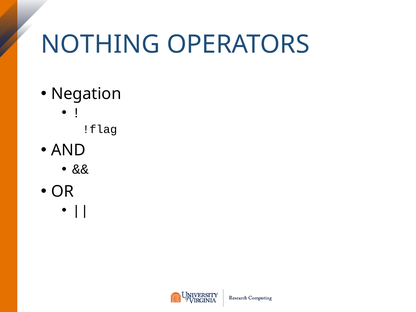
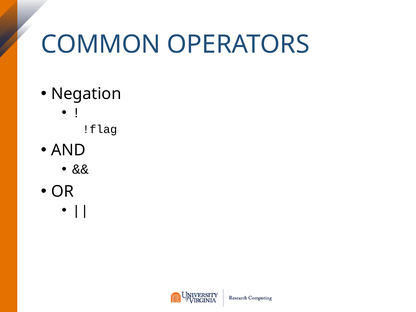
NOTHING: NOTHING -> COMMON (101, 45)
